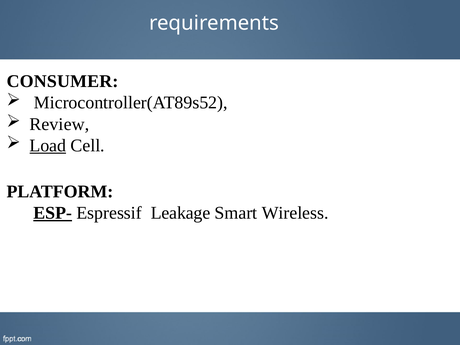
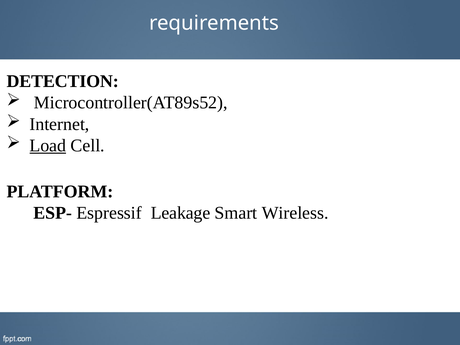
CONSUMER: CONSUMER -> DETECTION (63, 81)
Review: Review -> Internet (59, 124)
ESP- underline: present -> none (53, 213)
